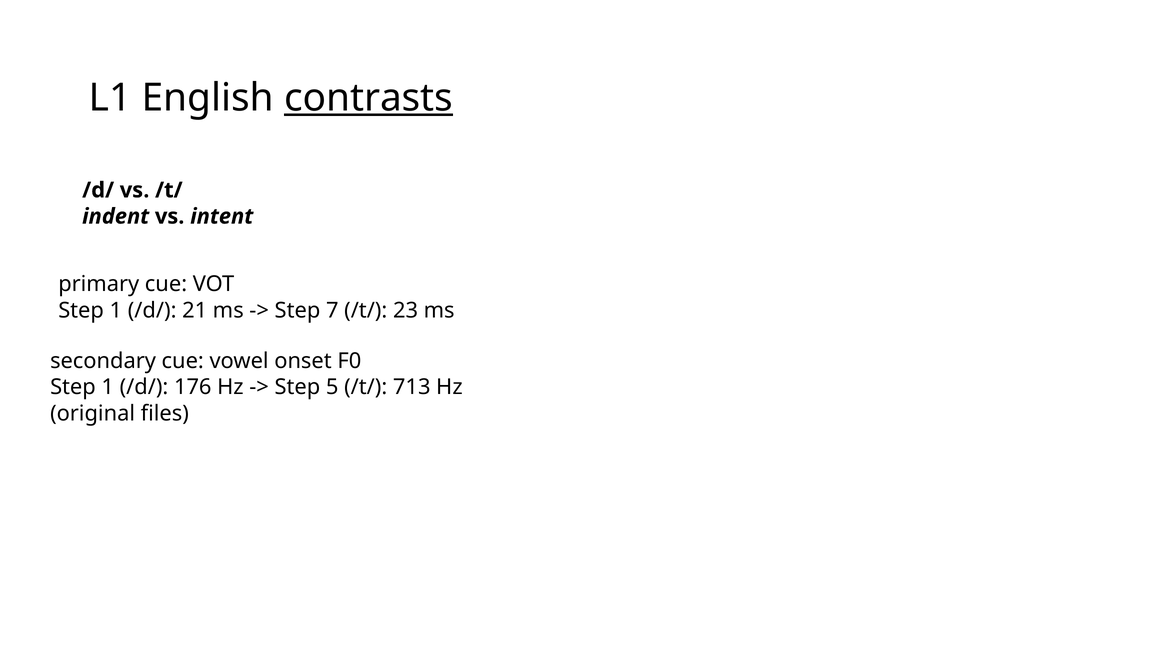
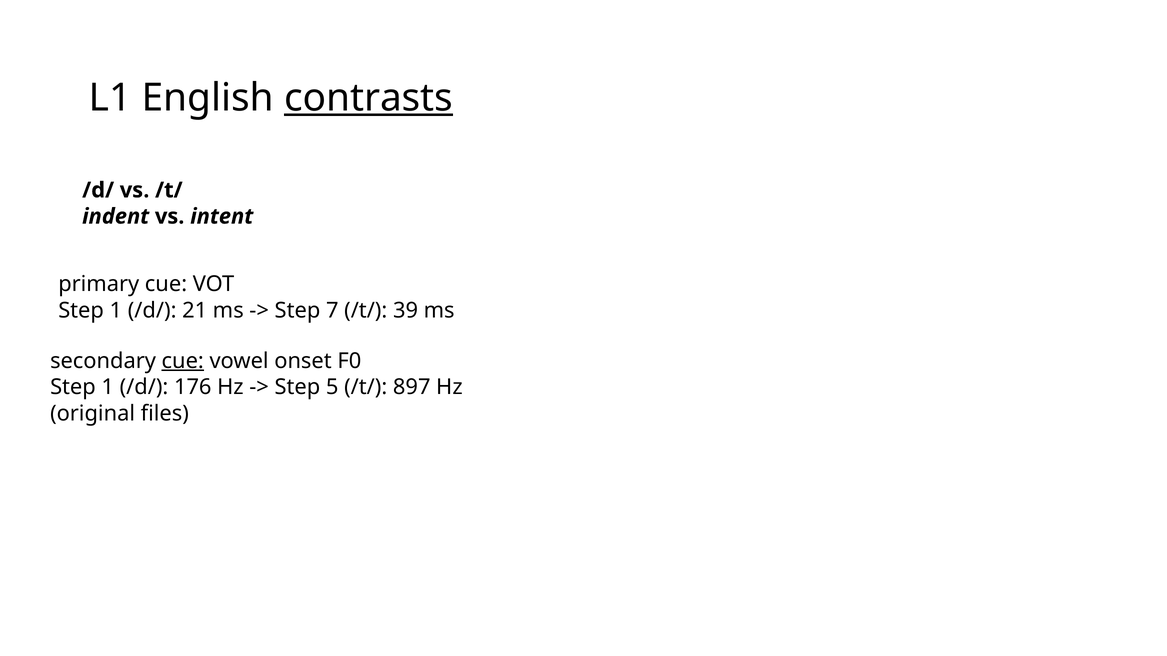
23: 23 -> 39 (406, 311)
cue underline: none -> present (183, 361)
713: 713 -> 897 (412, 387)
